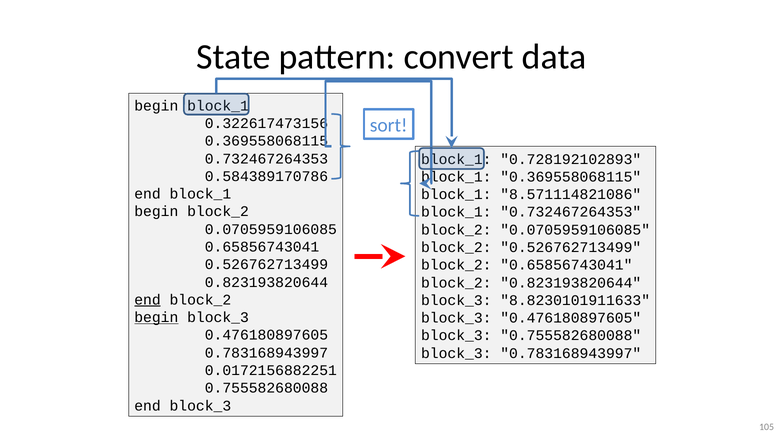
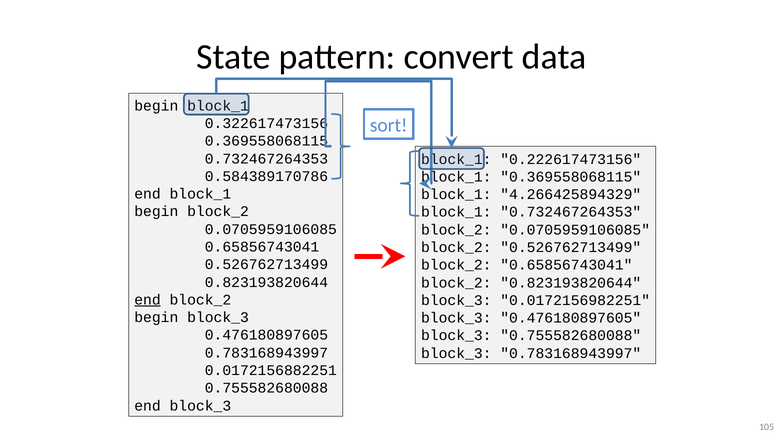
0.728192102893: 0.728192102893 -> 0.222617473156 (571, 159)
8.571114821086: 8.571114821086 -> 4.266425894329 (571, 194)
8.8230101911633: 8.8230101911633 -> 0.0172156982251 (575, 300)
begin underline: present -> none (156, 317)
